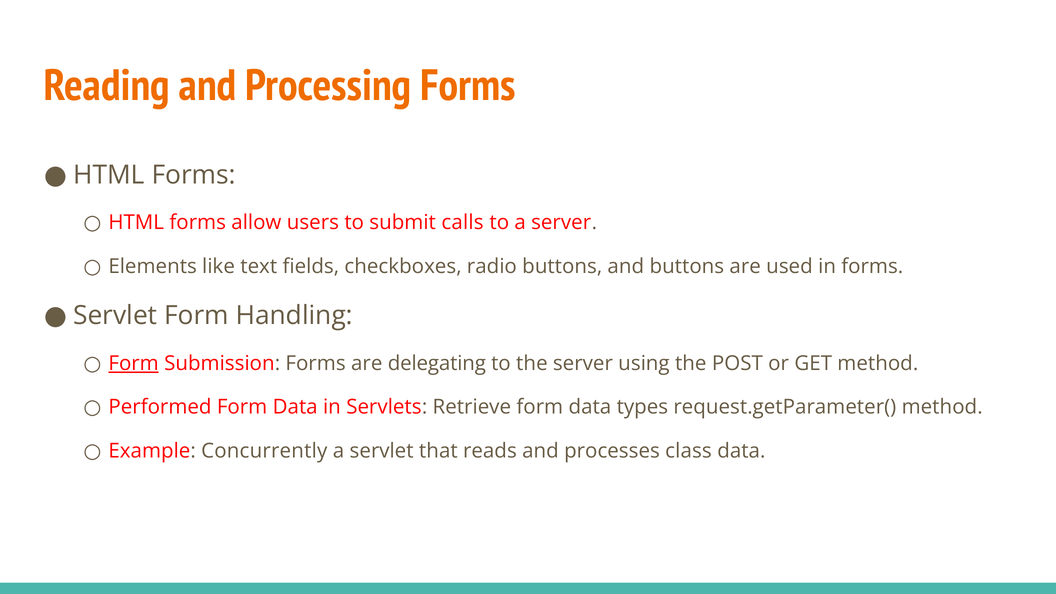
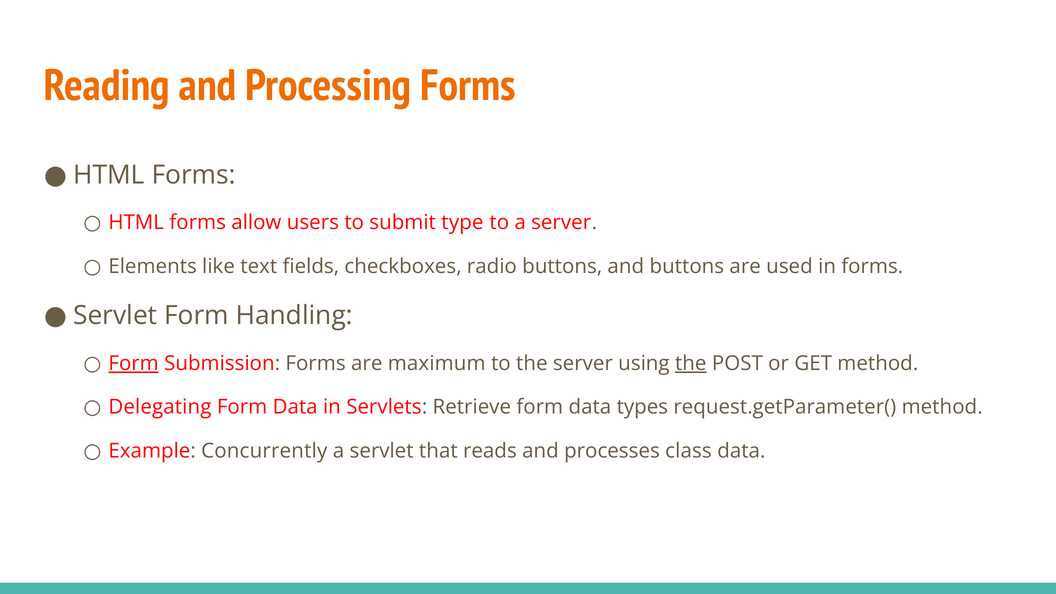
calls: calls -> type (462, 223)
delegating: delegating -> maximum (437, 363)
the underline: none -> present (691, 363)
Performed: Performed -> Delegating (160, 407)
